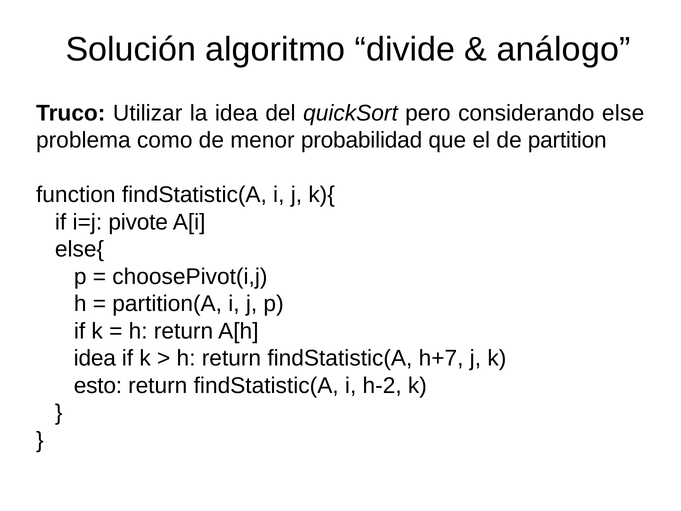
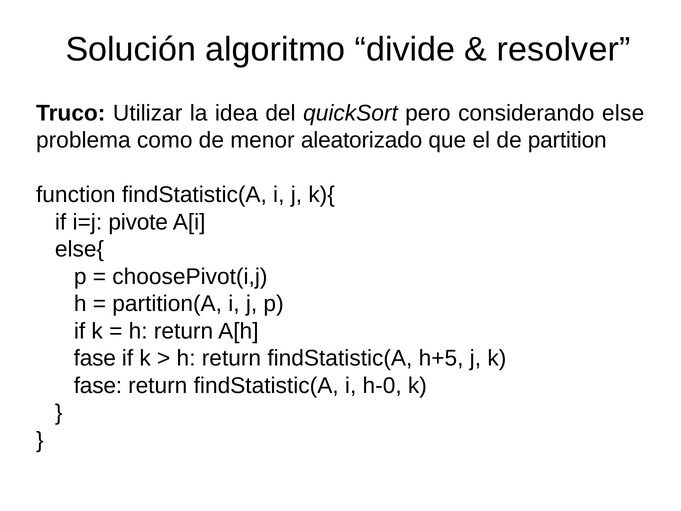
análogo: análogo -> resolver (564, 50)
probabilidad: probabilidad -> aleatorizado (362, 140)
idea: idea -> fase (95, 358)
h+7: h+7 -> h+5 (441, 358)
esto: esto -> fase (98, 385)
h-2: h-2 -> h-0 (382, 385)
